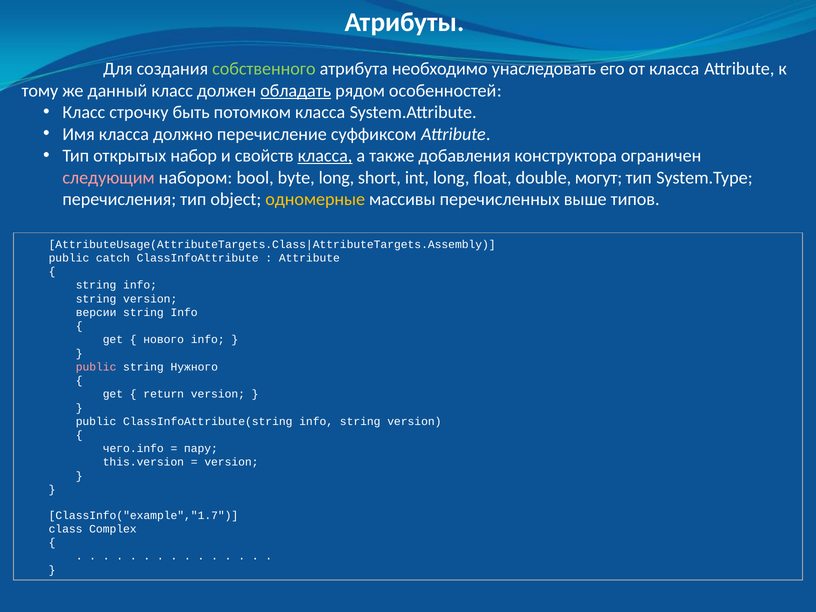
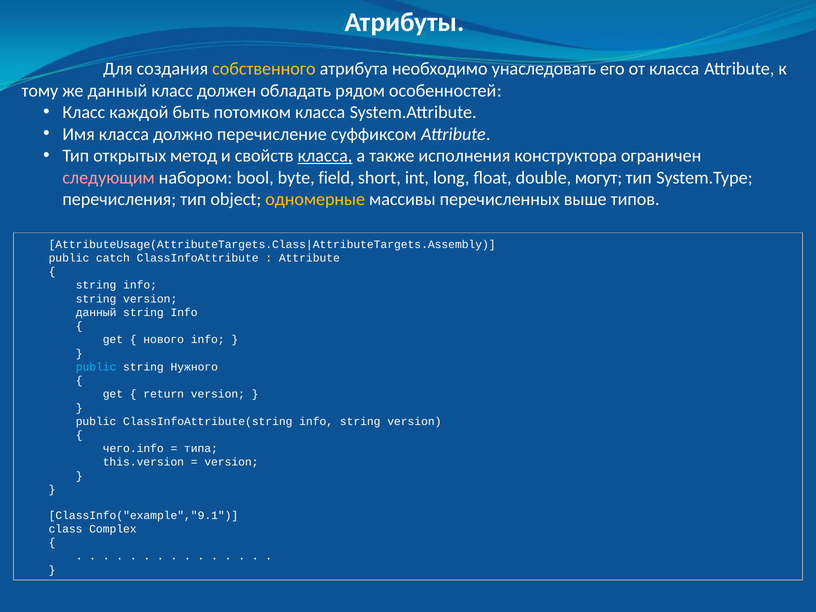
собственного colour: light green -> yellow (264, 69)
обладать underline: present -> none (296, 91)
строчку: строчку -> каждой (139, 112)
набор: набор -> метод (194, 156)
добавления: добавления -> исполнения (464, 156)
byte long: long -> field (336, 178)
версии: версии -> данный (96, 312)
public colour: pink -> light blue (96, 367)
пару: пару -> типа (201, 449)
ClassInfo("example","1.7: ClassInfo("example","1.7 -> ClassInfo("example","9.1 (143, 515)
